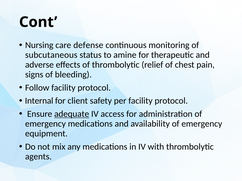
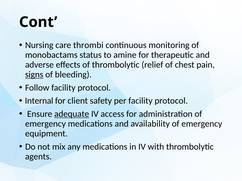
defense: defense -> thrombi (88, 45)
subcutaneous: subcutaneous -> monobactams (51, 55)
signs underline: none -> present (34, 75)
